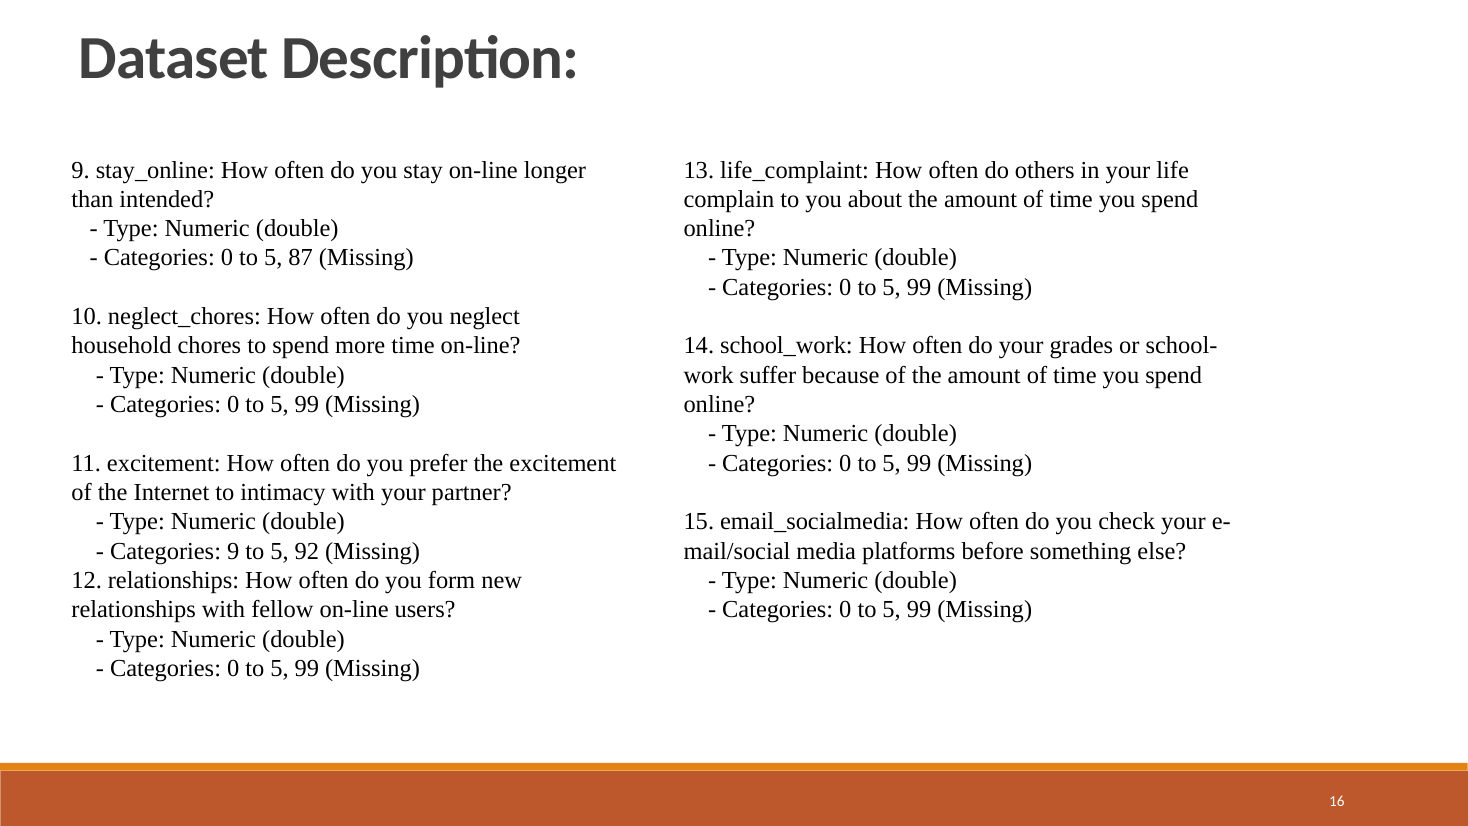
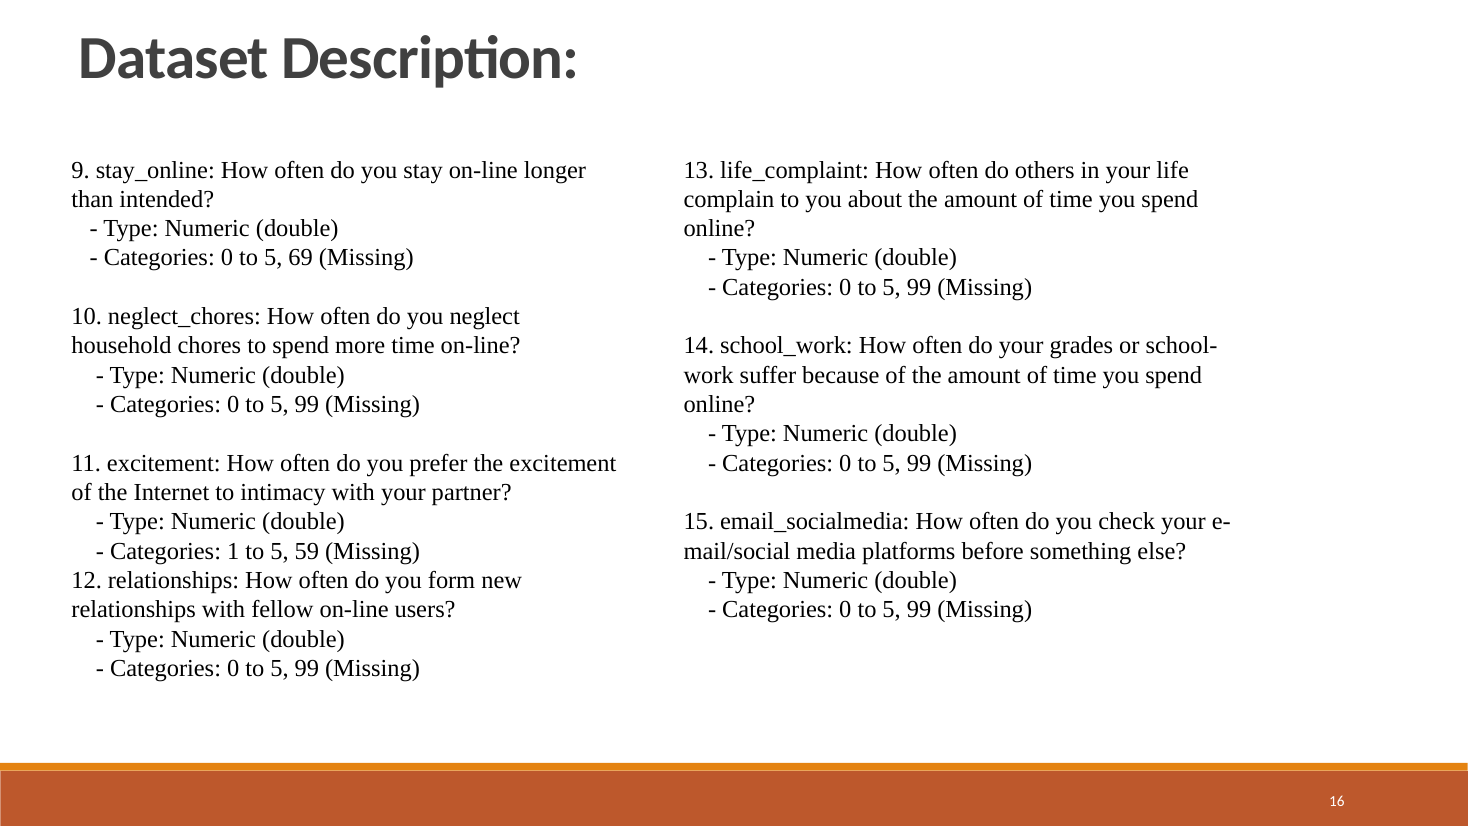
87: 87 -> 69 (301, 258)
Categories 9: 9 -> 1 (233, 551)
92: 92 -> 59 (307, 551)
